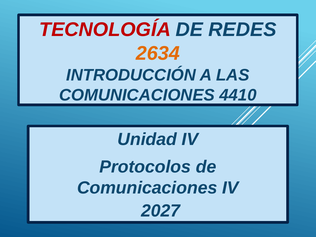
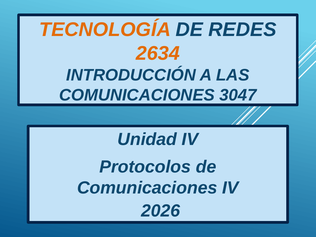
TECNOLOGÍA colour: red -> orange (105, 30)
4410: 4410 -> 3047 (238, 95)
2027: 2027 -> 2026 (161, 211)
